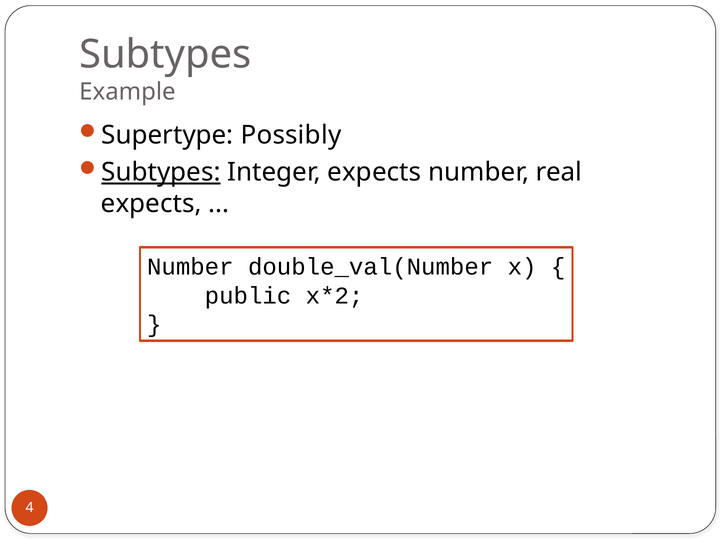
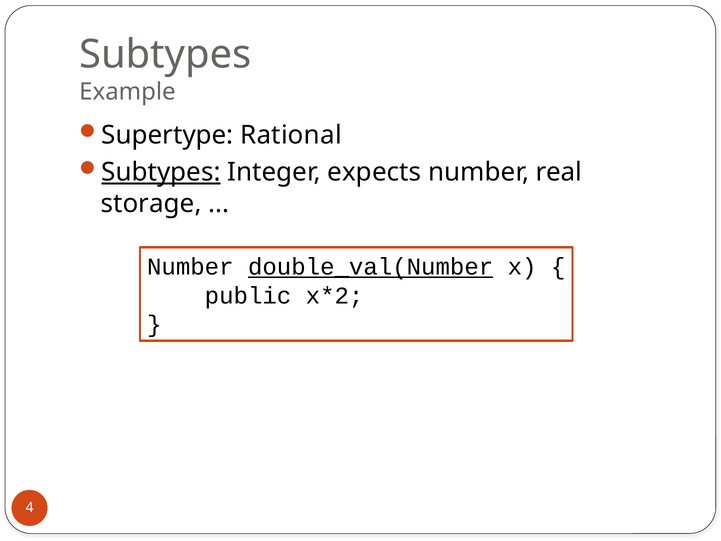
Possibly: Possibly -> Rational (291, 135)
expects: expects -> storage (151, 203)
double_val(Number underline: none -> present (371, 267)
